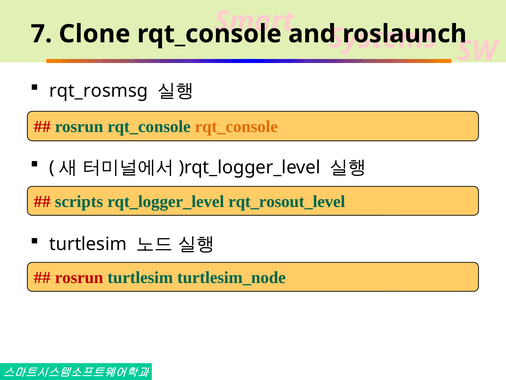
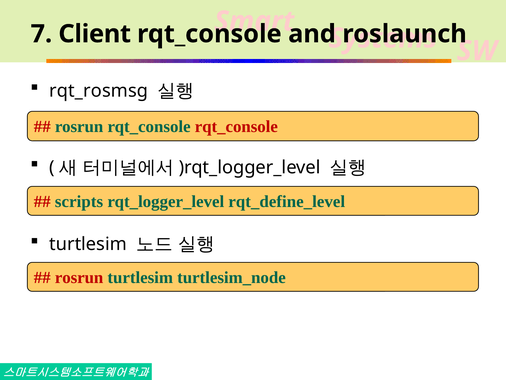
Clone: Clone -> Client (95, 34)
rqt_console colour: orange -> red (236, 126)
rqt_rosout_level: rqt_rosout_level -> rqt_define_level (287, 201)
